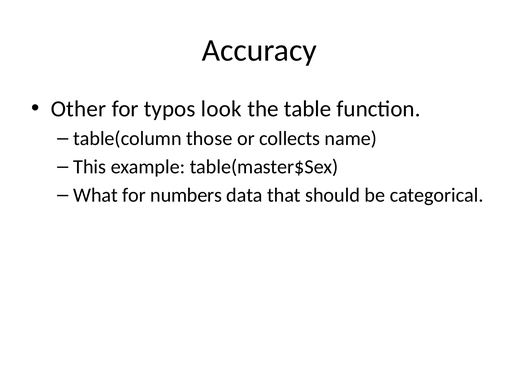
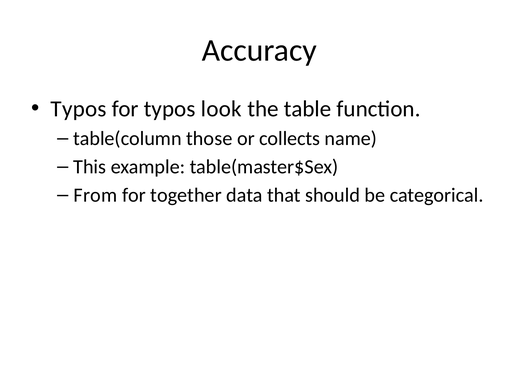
Other: Other -> Typos (79, 109)
What: What -> From (95, 195)
numbers: numbers -> together (186, 195)
